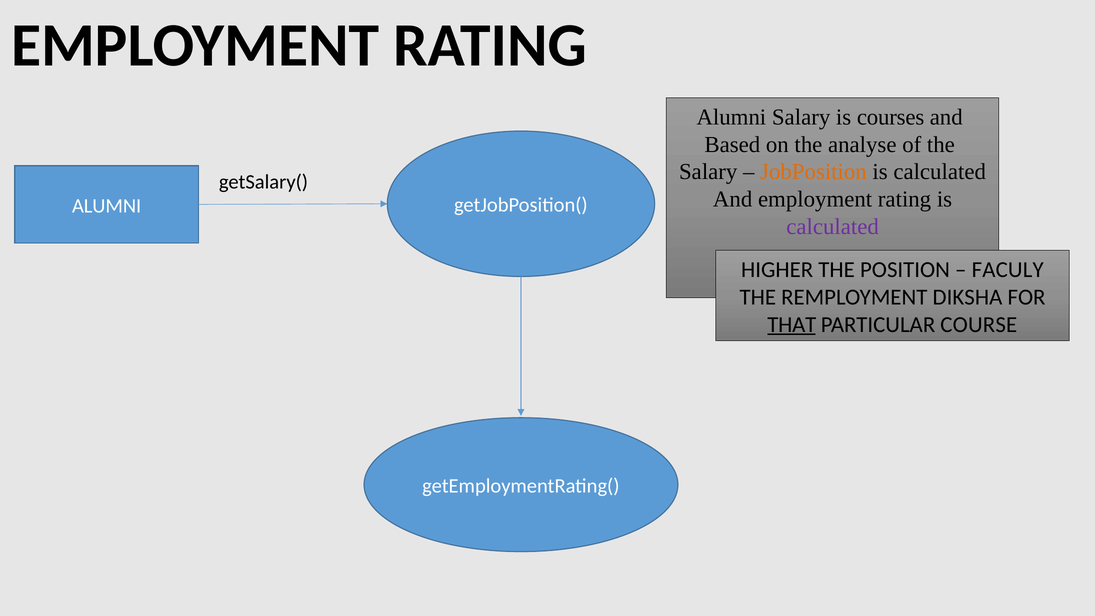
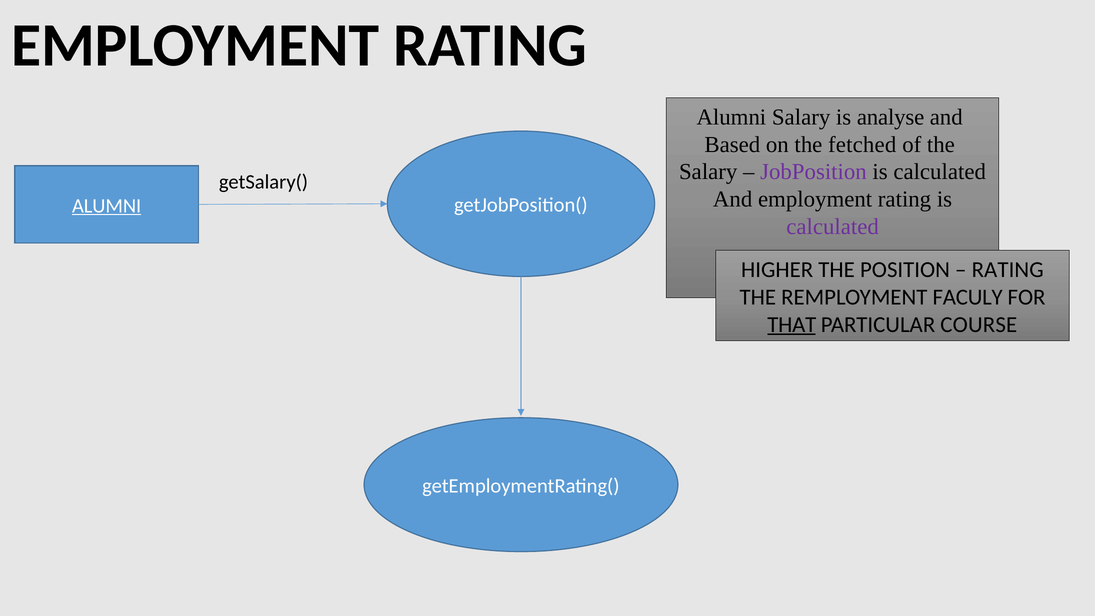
courses: courses -> analyse (891, 117)
analyse: analyse -> fetched (862, 144)
JobPosition colour: orange -> purple (813, 172)
ALUMNI underline: none -> present (107, 206)
FACULY: FACULY -> RATING (1008, 270)
DIKSHA: DIKSHA -> FACULY (968, 297)
